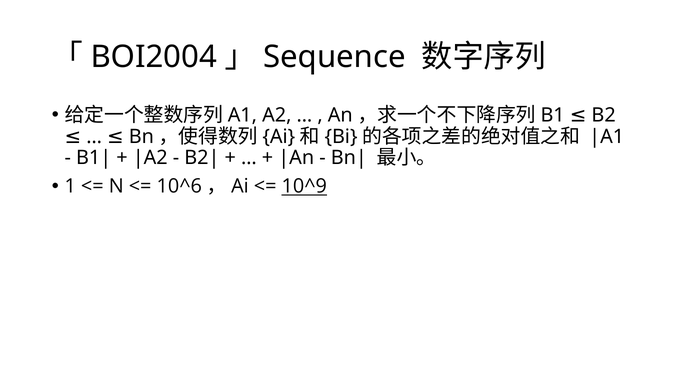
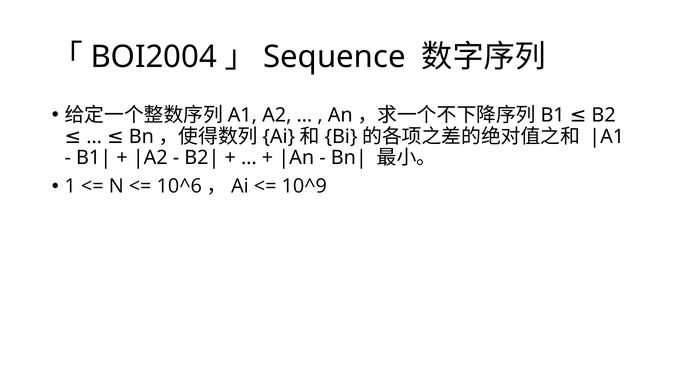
10^9 underline: present -> none (304, 186)
